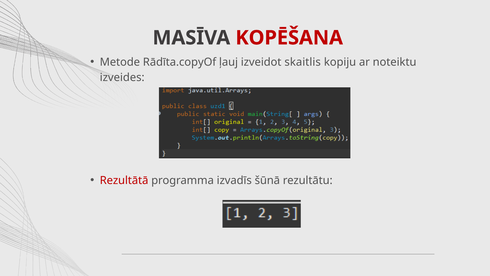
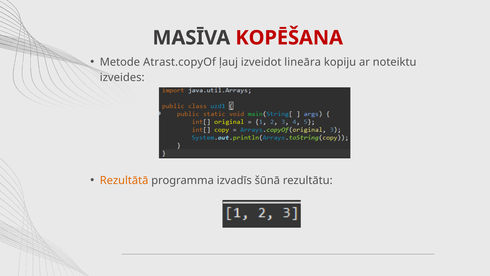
Rādīta.copyOf: Rādīta.copyOf -> Atrast.copyOf (180, 62)
skaitlis: skaitlis -> lineāra (303, 62)
Rezultātā colour: red -> orange (124, 180)
